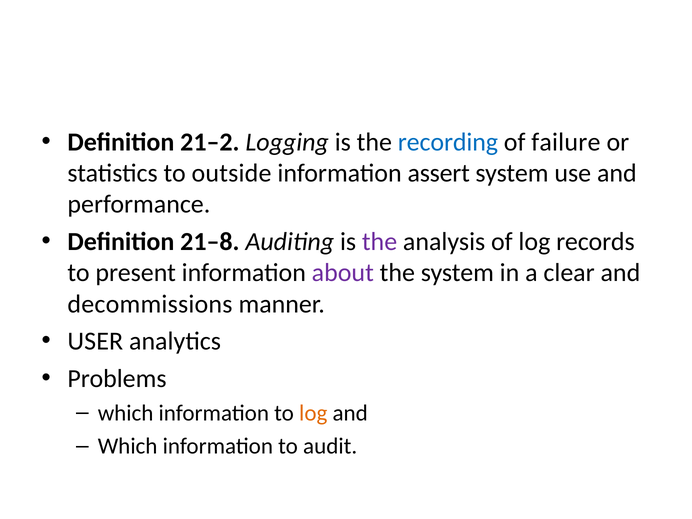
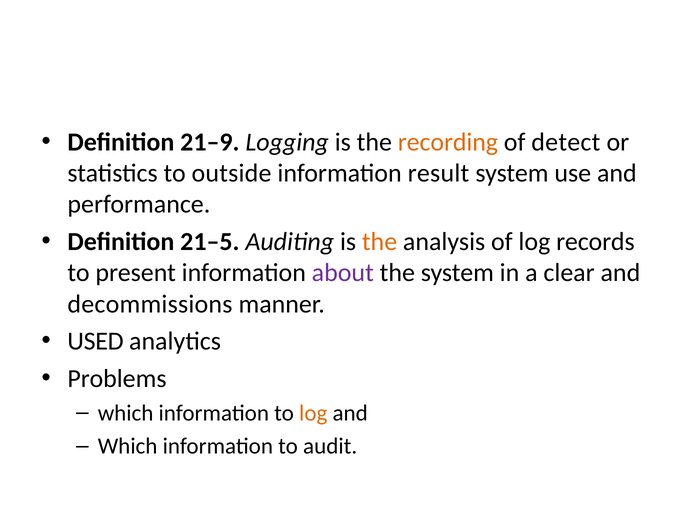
21–2: 21–2 -> 21–9 (210, 142)
recording colour: blue -> orange (448, 142)
failure: failure -> detect (566, 142)
assert: assert -> result (438, 173)
21–8: 21–8 -> 21–5 (210, 242)
the colour: purple -> orange (380, 242)
USER: USER -> USED (95, 341)
